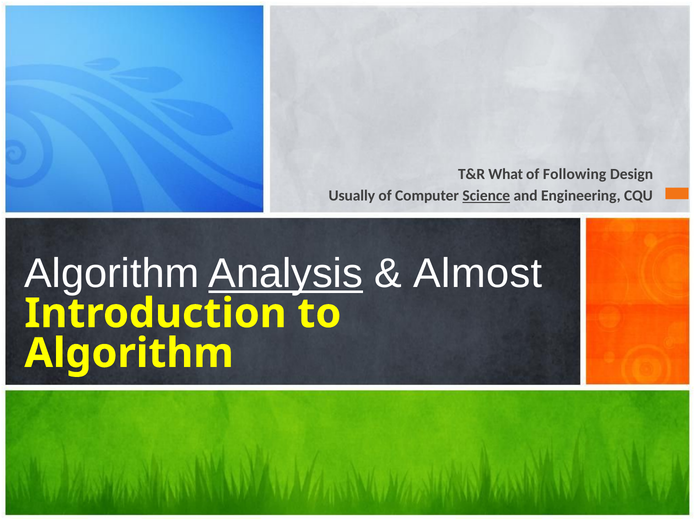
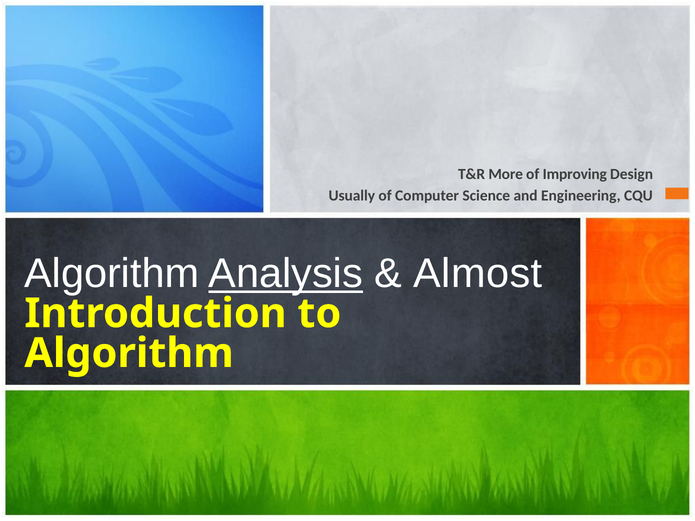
What: What -> More (506, 174)
Following: Following -> Improving (575, 174)
Science underline: present -> none (486, 196)
